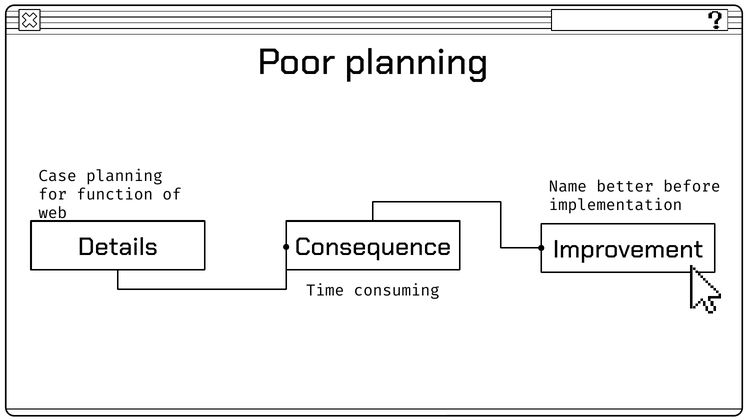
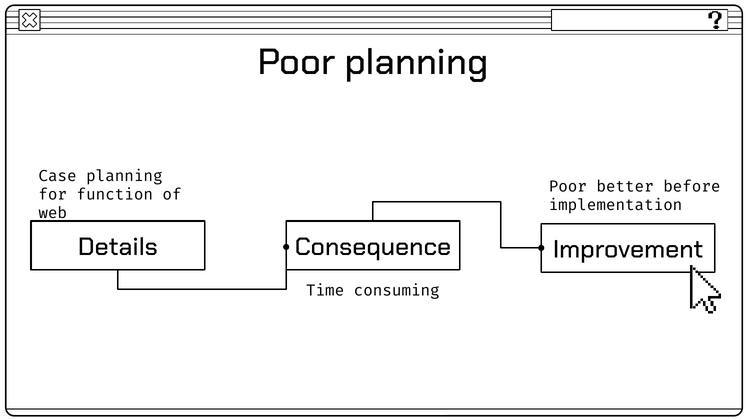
Name: Name -> Poor (568, 186)
